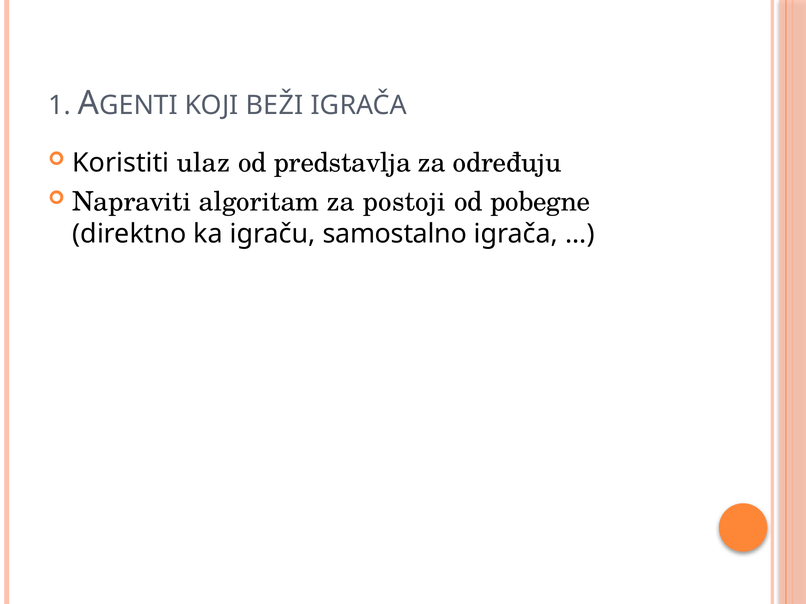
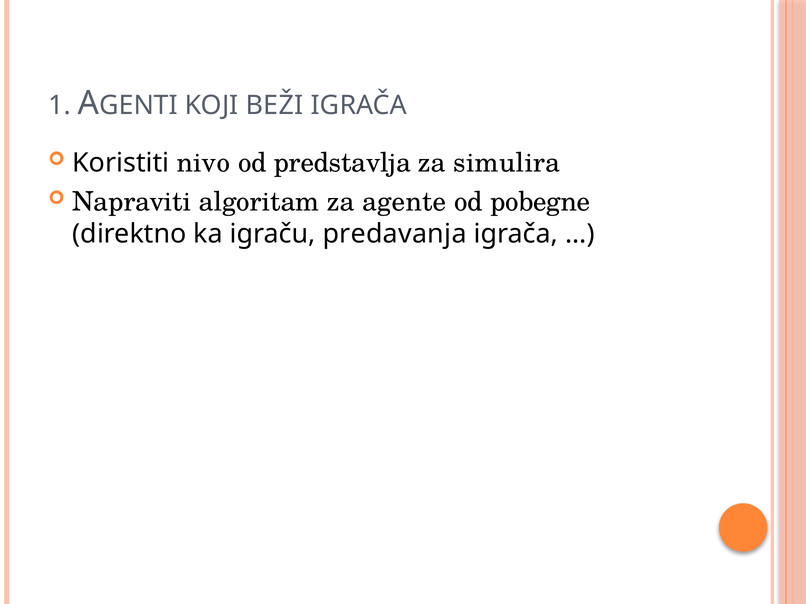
ulaz: ulaz -> nivo (203, 163)
određuju: određuju -> simulira (507, 163)
postoji: postoji -> agente (404, 202)
samostalno: samostalno -> predavanja (395, 234)
